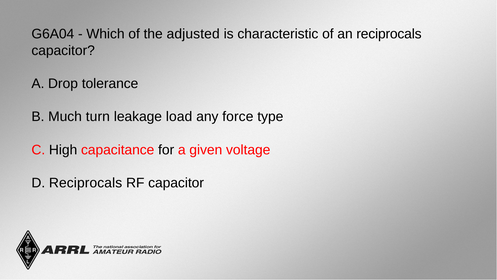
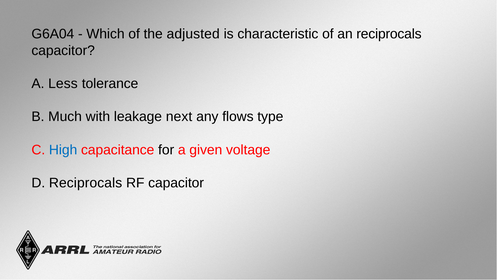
Drop: Drop -> Less (63, 84)
turn: turn -> with (98, 117)
load: load -> next (179, 117)
force: force -> flows (238, 117)
High colour: black -> blue (63, 150)
